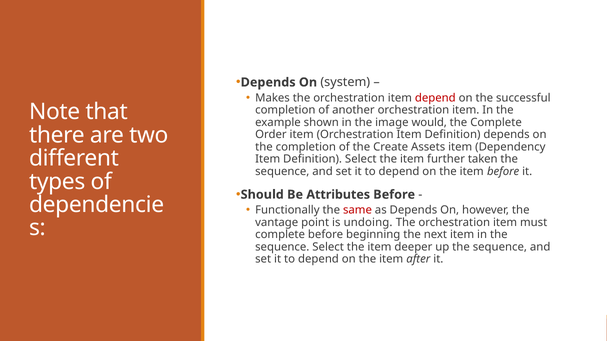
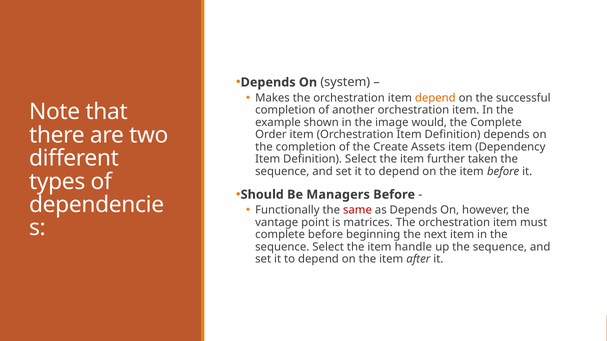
depend colour: red -> orange (435, 98)
Attributes: Attributes -> Managers (338, 195)
undoing: undoing -> matrices (368, 223)
deeper: deeper -> handle (413, 247)
